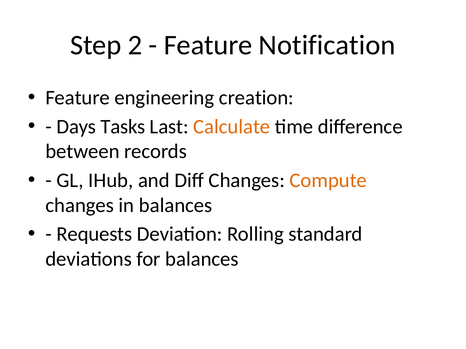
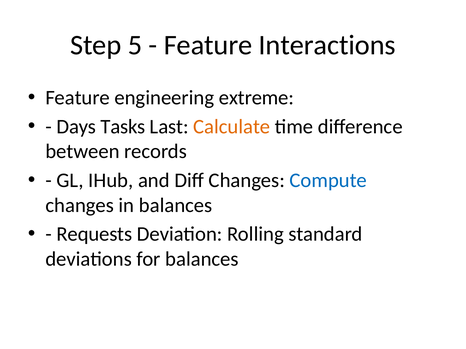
2: 2 -> 5 (135, 45)
Notification: Notification -> Interactions (327, 45)
creation: creation -> extreme (256, 98)
Compute colour: orange -> blue (328, 181)
